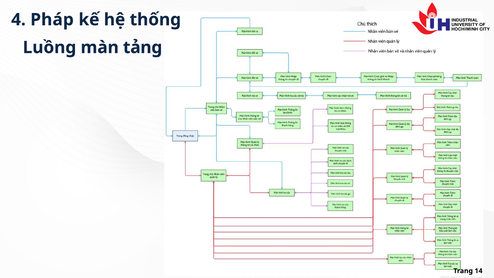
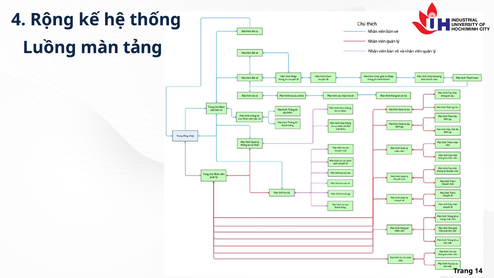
Pháp: Pháp -> Rộng (52, 20)
